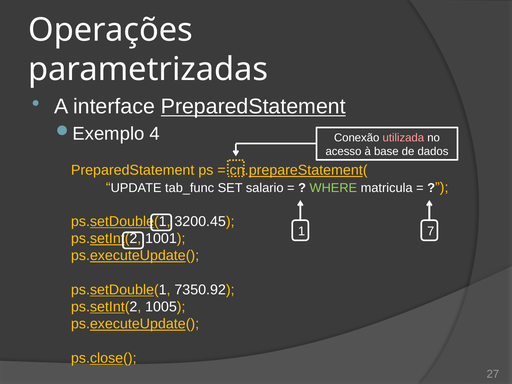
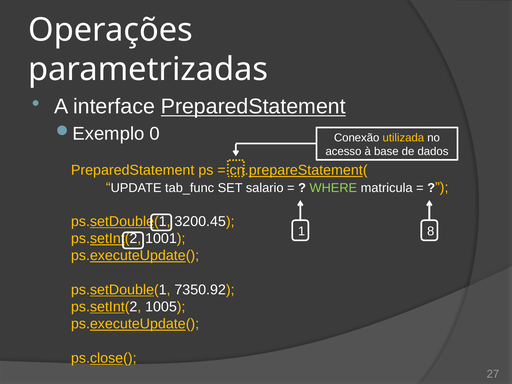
4: 4 -> 0 (155, 134)
utilizada colour: pink -> yellow (403, 138)
7: 7 -> 8 (431, 231)
